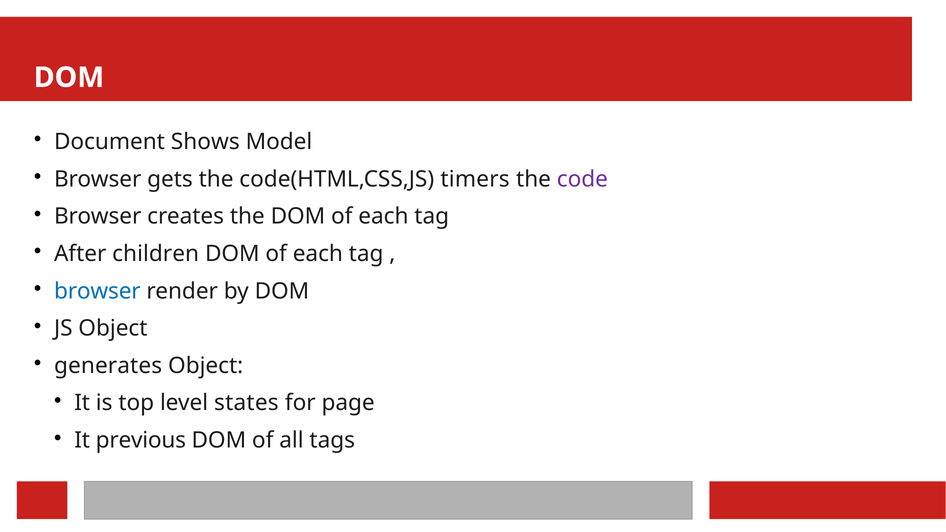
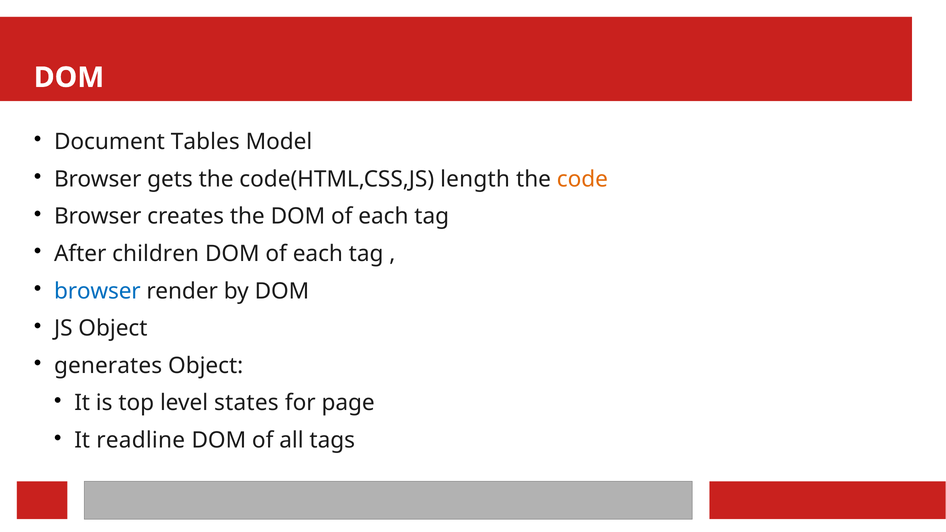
Shows: Shows -> Tables (205, 142)
timers: timers -> length (475, 179)
code colour: purple -> orange (582, 179)
previous: previous -> readline (141, 440)
